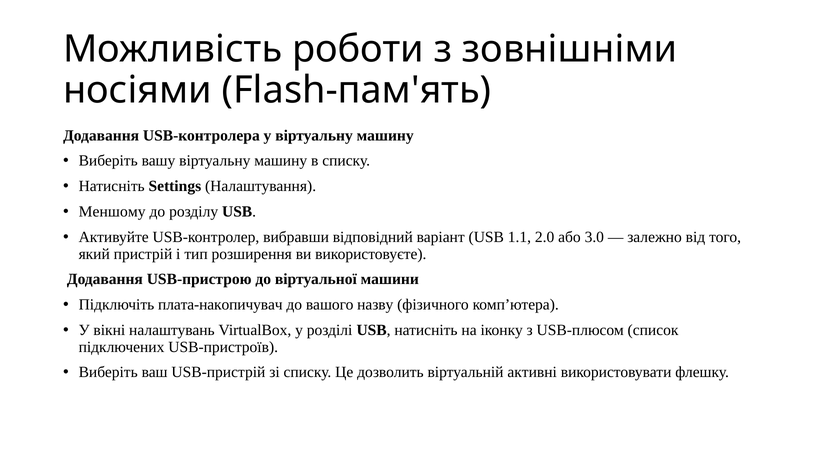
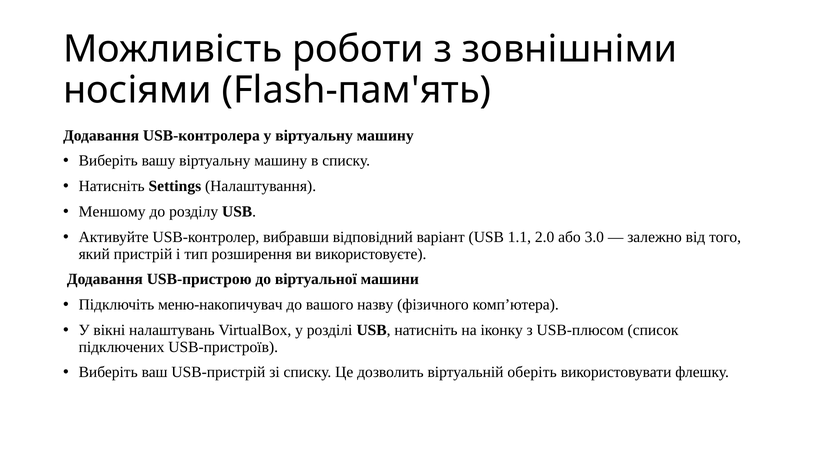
плата-накопичувач: плата-накопичувач -> меню-накопичувач (220, 305)
активні: активні -> оберіть (532, 372)
